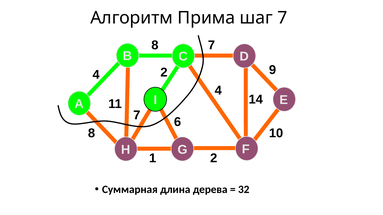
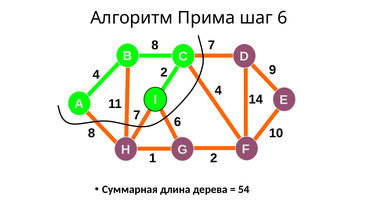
шаг 7: 7 -> 6 (282, 18)
32: 32 -> 54 (244, 190)
